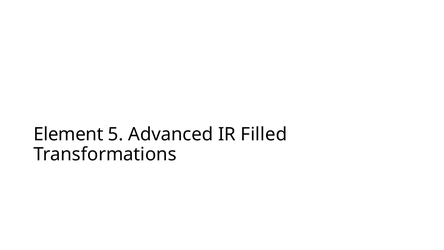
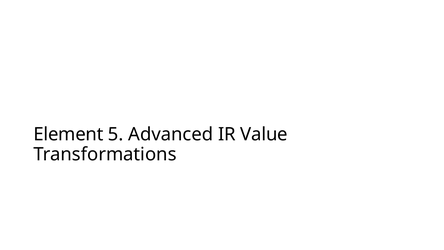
Filled: Filled -> Value (264, 134)
